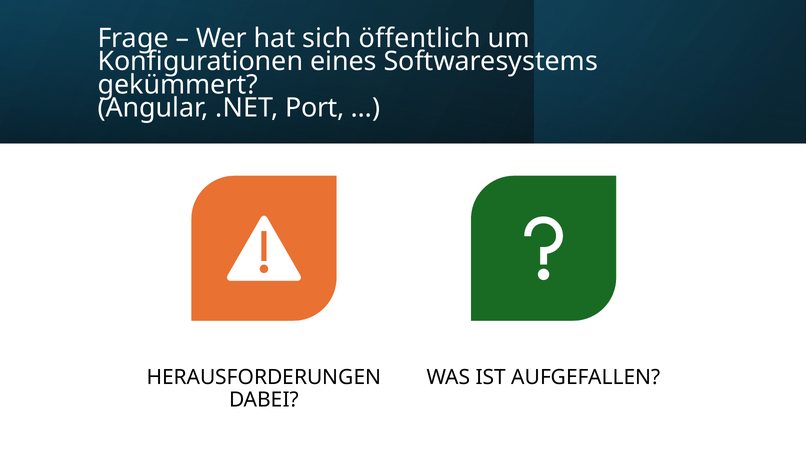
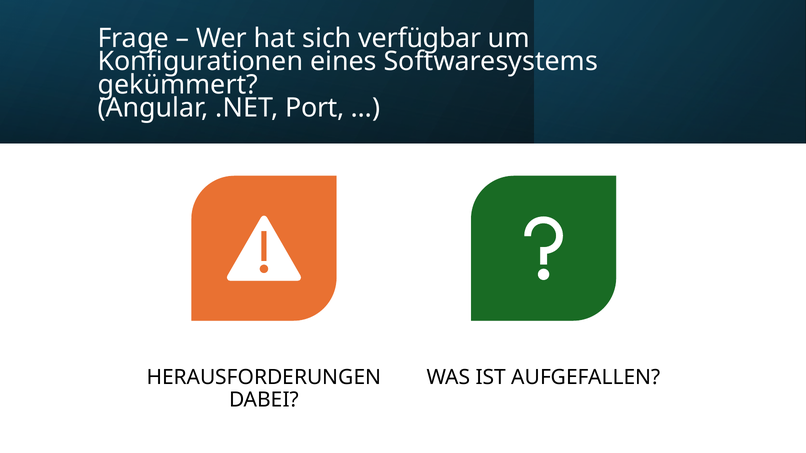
öffentlich: öffentlich -> verfügbar (420, 38)
